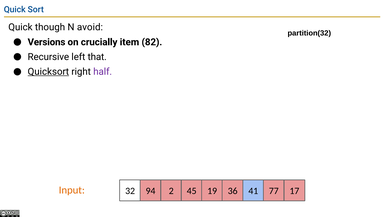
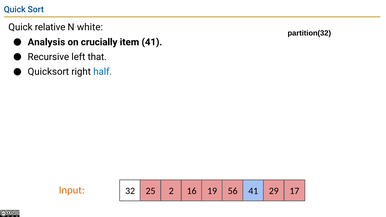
though: though -> relative (50, 27)
avoid: avoid -> white (90, 27)
Versions: Versions -> Analysis (46, 42)
item 82: 82 -> 41 (152, 42)
Quicksort underline: present -> none (48, 72)
half colour: purple -> blue (103, 72)
94: 94 -> 25 (151, 191)
45: 45 -> 16 (192, 191)
36: 36 -> 56 (233, 191)
77: 77 -> 29 (274, 191)
